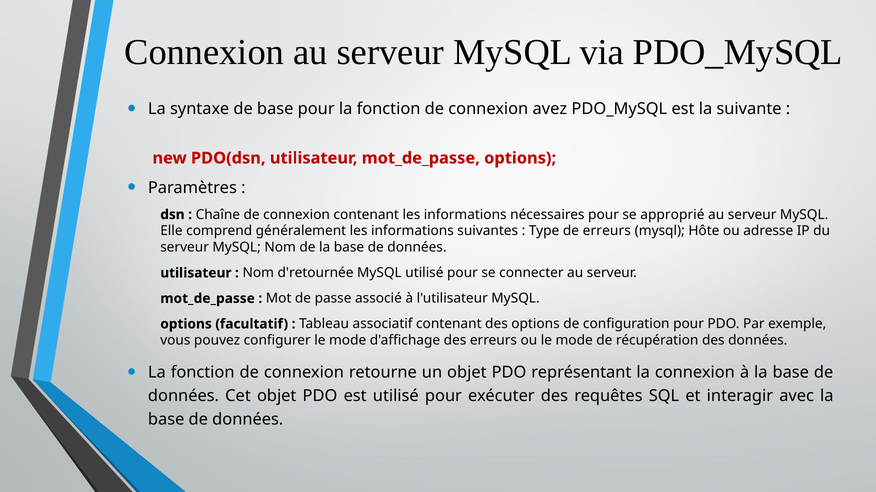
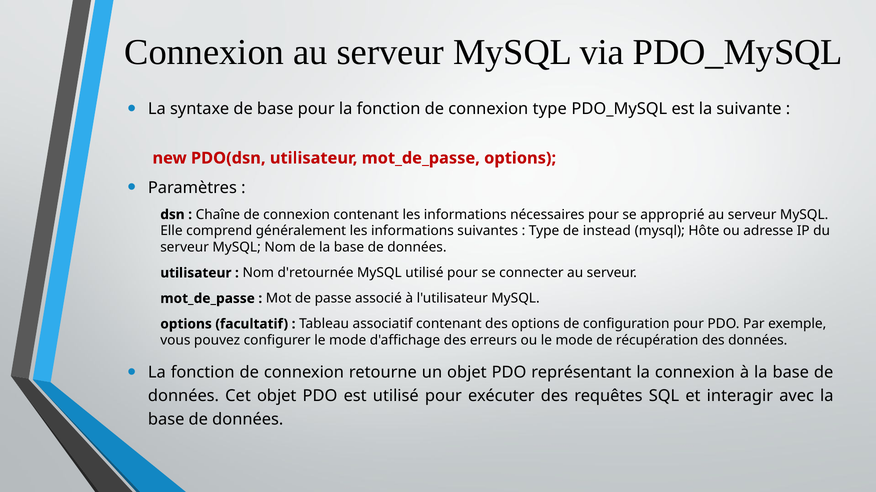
connexion avez: avez -> type (550, 109)
de erreurs: erreurs -> instead (607, 231)
